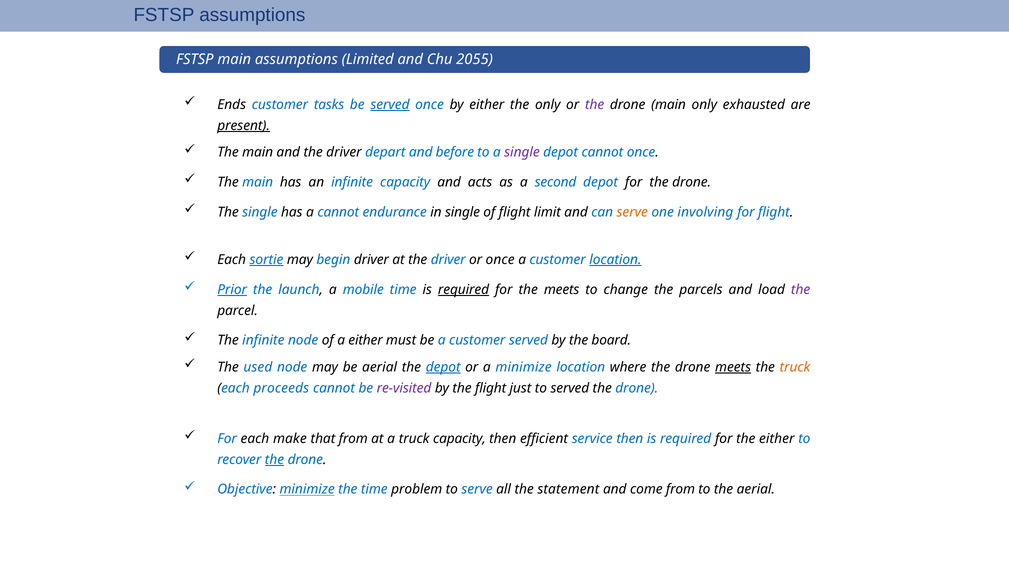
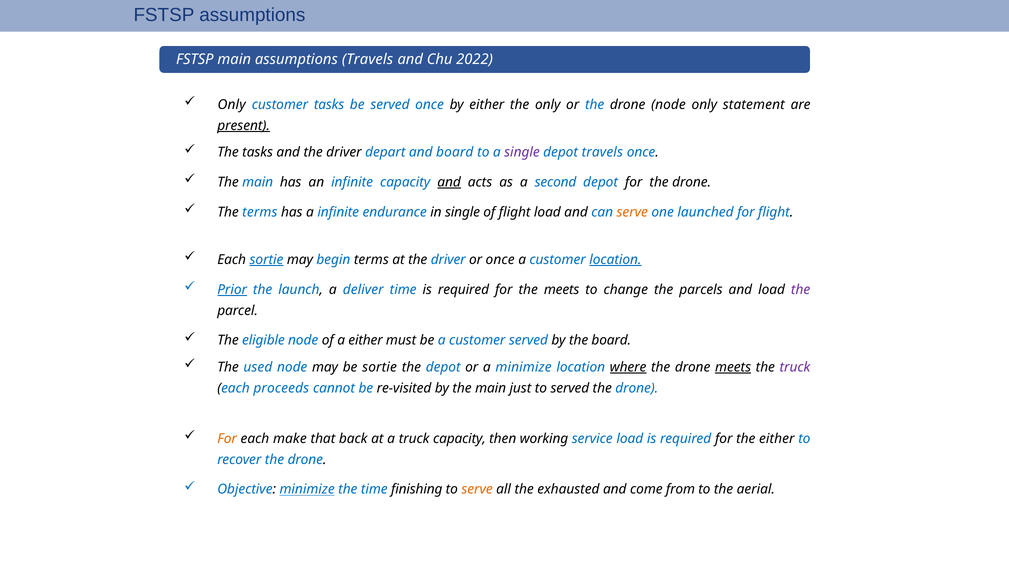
assumptions Limited: Limited -> Travels (368, 59)
2055: 2055 -> 2022 (475, 59)
Ends: Ends -> Only (232, 105)
served underline: present -> none (390, 105)
the colour: purple -> blue (595, 105)
drone main: main -> node (668, 105)
exhausted: exhausted -> statement (754, 105)
main: main -> tasks (258, 152)
and before: before -> board (455, 152)
depot cannot: cannot -> travels (602, 152)
and underline: none -> present (449, 182)
The single: single -> terms (260, 212)
a cannot: cannot -> infinite (338, 212)
flight limit: limit -> load (547, 212)
involving: involving -> launched (705, 212)
begin driver: driver -> terms (371, 260)
mobile: mobile -> deliver (363, 289)
required underline: present -> none (464, 289)
The infinite: infinite -> eligible (263, 340)
be aerial: aerial -> sortie (380, 367)
depot underline: present -> none (443, 367)
where underline: none -> present (628, 367)
truck colour: orange -> purple (795, 367)
re-visited colour: purple -> black (404, 388)
by the flight: flight -> main (491, 388)
For colour: blue -> orange (227, 438)
that from: from -> back (353, 438)
efficient: efficient -> working (544, 438)
service then: then -> load (630, 438)
the underline: present -> none (275, 459)
problem: problem -> finishing (417, 489)
serve colour: blue -> orange (477, 489)
statement: statement -> exhausted (568, 489)
